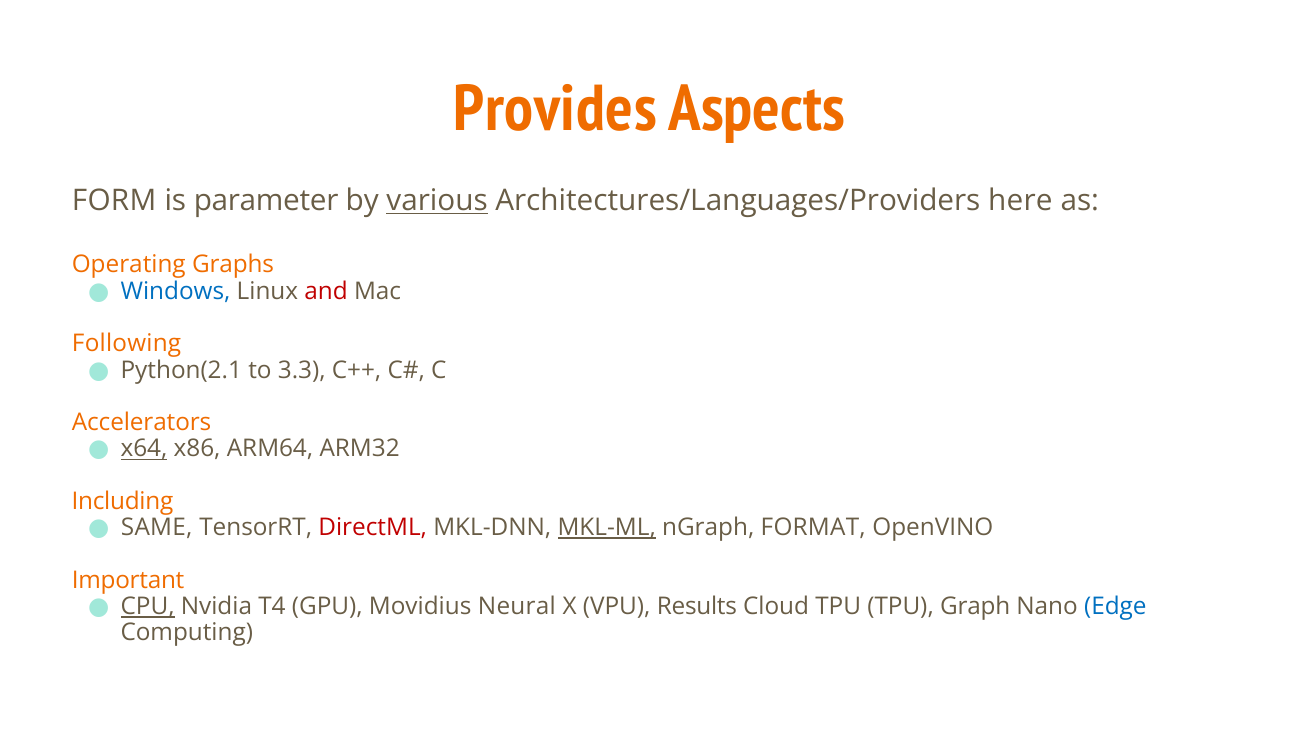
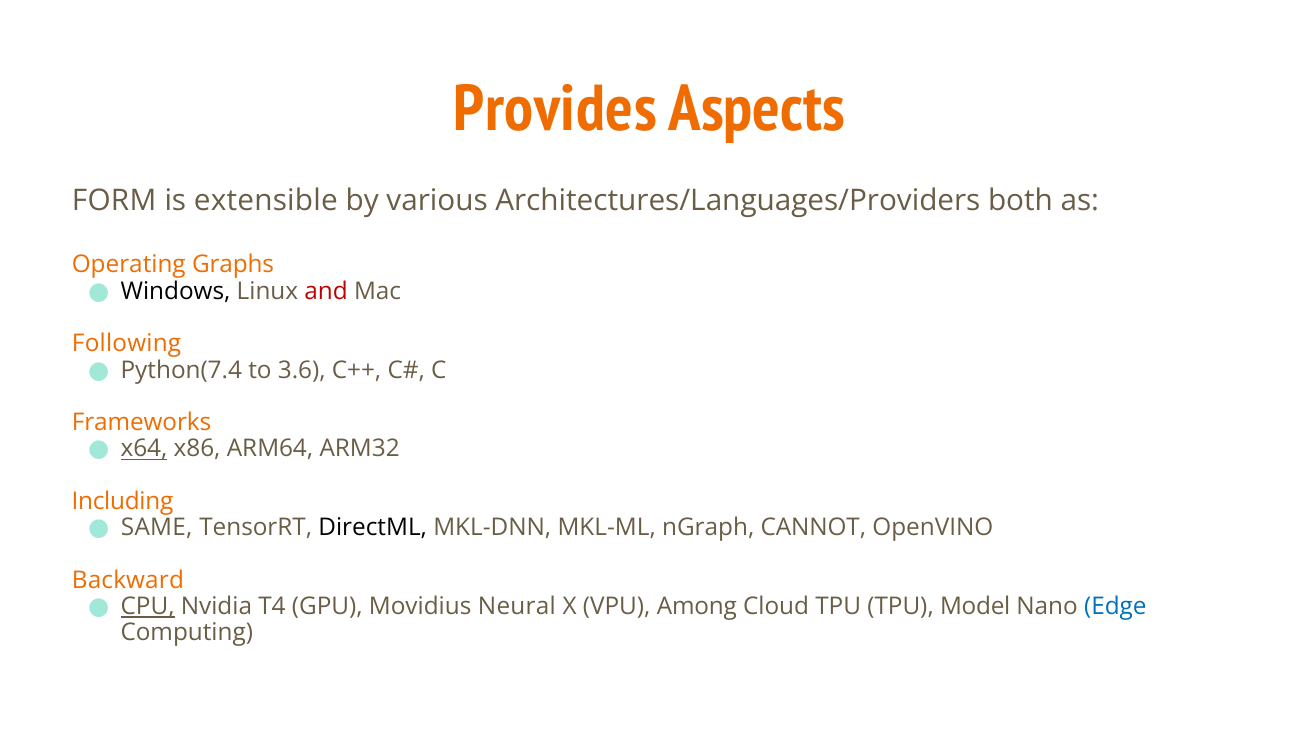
parameter: parameter -> extensible (266, 201)
various underline: present -> none (437, 201)
here: here -> both (1020, 201)
Windows colour: blue -> black (175, 291)
Python(2.1: Python(2.1 -> Python(7.4 (181, 370)
3.3: 3.3 -> 3.6 (302, 370)
Accelerators: Accelerators -> Frameworks (142, 423)
DirectML colour: red -> black (373, 528)
MKL-ML underline: present -> none (607, 528)
FORMAT: FORMAT -> CANNOT (813, 528)
Important: Important -> Backward (128, 581)
Results: Results -> Among (697, 607)
Graph: Graph -> Model (975, 607)
